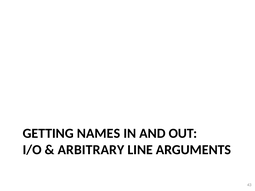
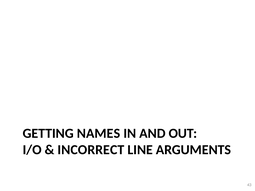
ARBITRARY: ARBITRARY -> INCORRECT (91, 150)
